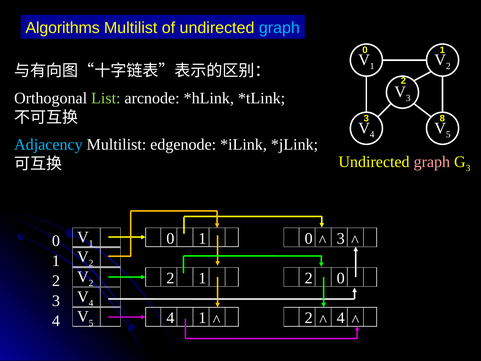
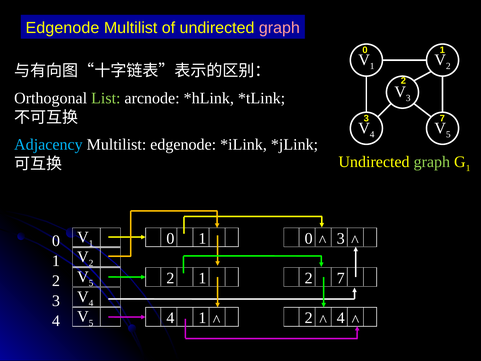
Algorithms: Algorithms -> Edgenode (62, 28)
graph colour: light blue -> pink (279, 28)
3 8: 8 -> 7 (442, 118)
graph colour: pink -> light green (432, 162)
3: 3 -> 1 (468, 168)
2: 2 -> 5 (91, 283)
1 2 0: 0 -> 7 (341, 278)
